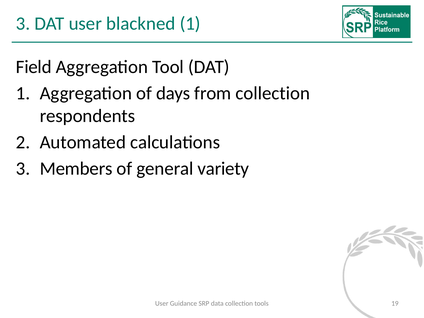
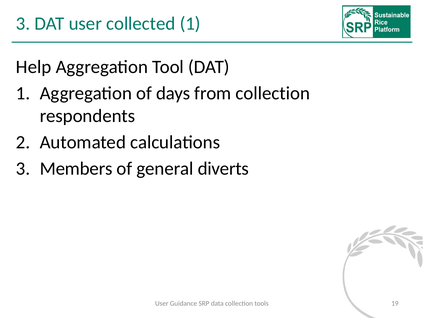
blackned: blackned -> collected (141, 23)
Field: Field -> Help (34, 67)
variety: variety -> diverts (223, 169)
